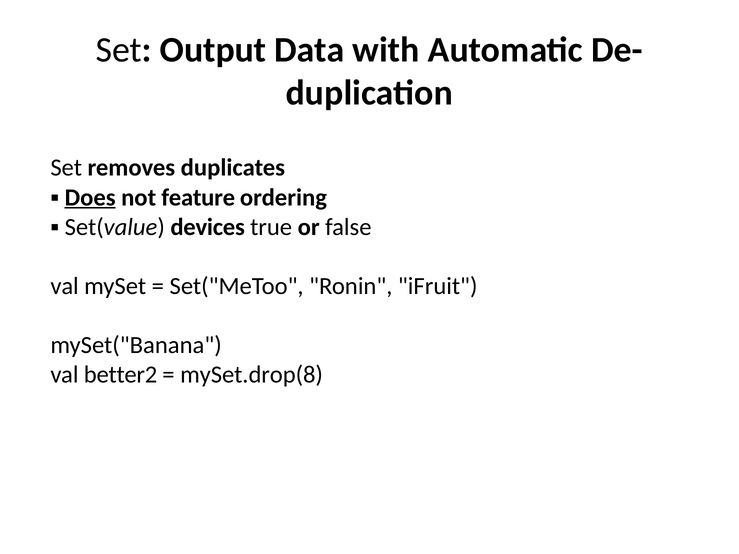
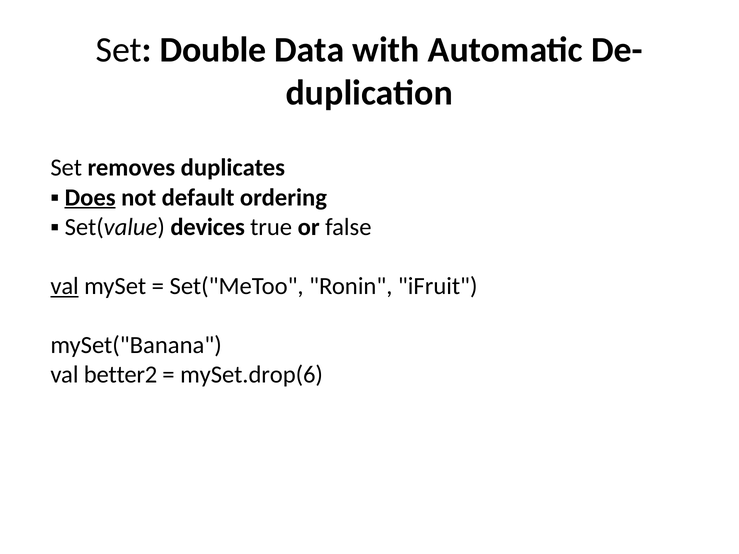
Output: Output -> Double (213, 50)
feature: feature -> default (198, 197)
val underline: none -> present (65, 286)
mySet.drop(8: mySet.drop(8 -> mySet.drop(6 (252, 375)
